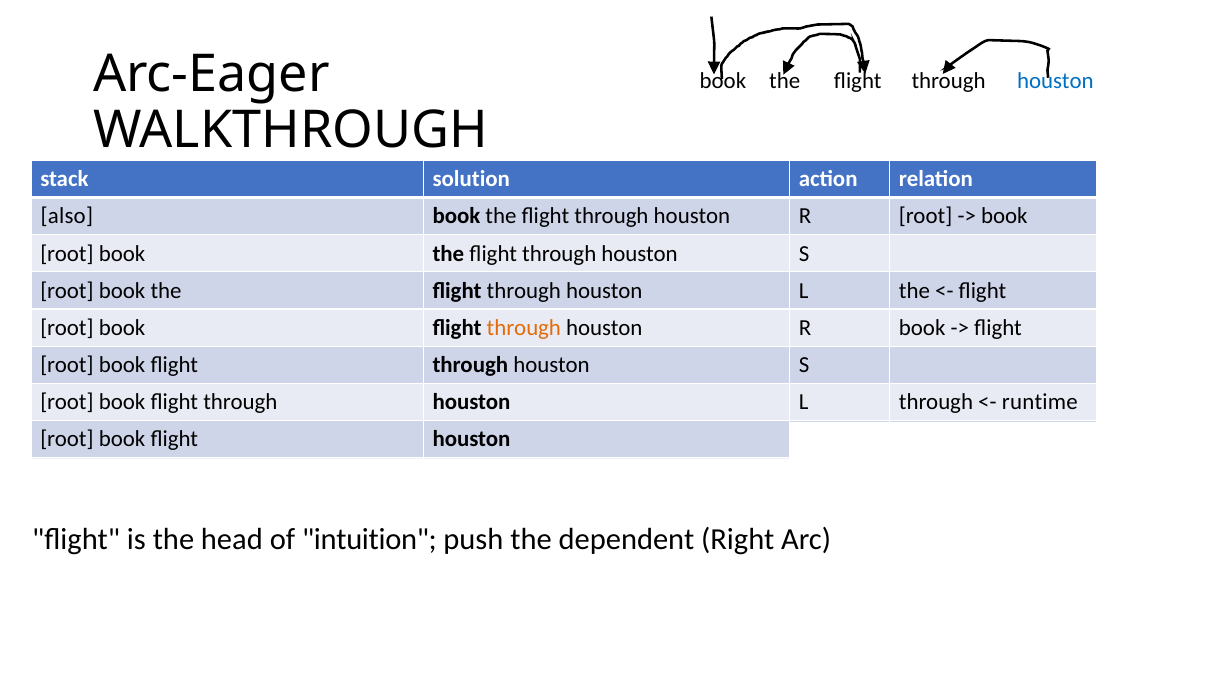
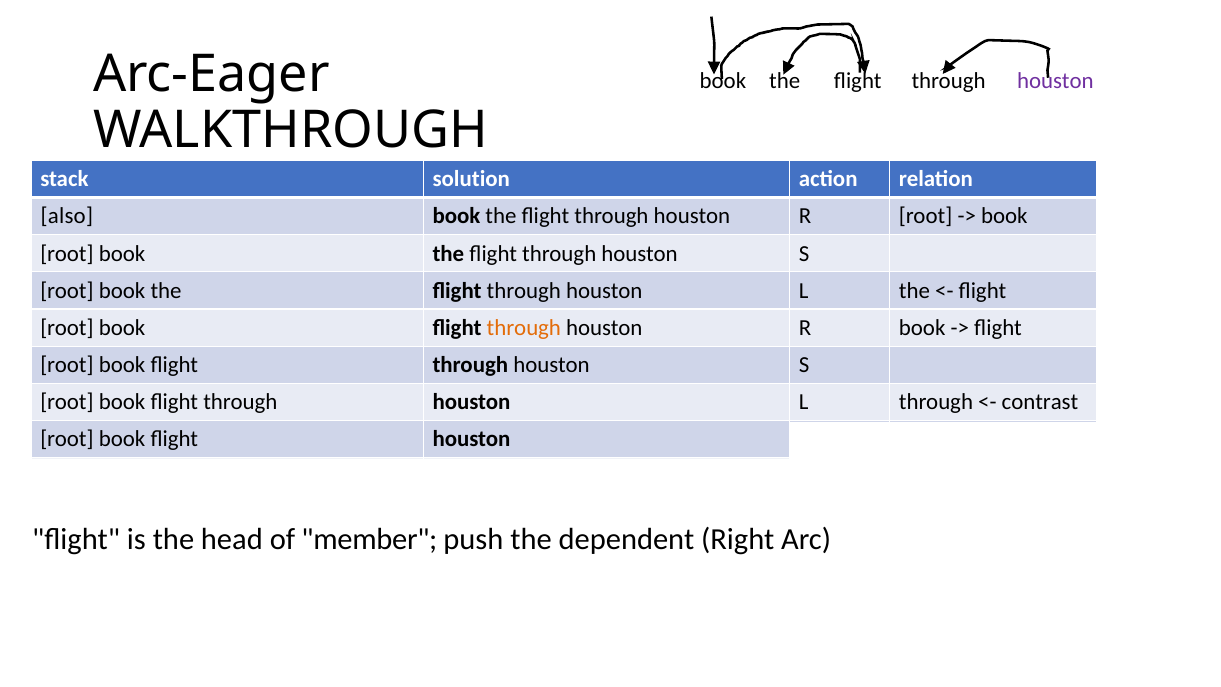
houston colour: blue -> purple (1055, 81)
runtime: runtime -> contrast (1040, 402)
intuition: intuition -> member (369, 539)
